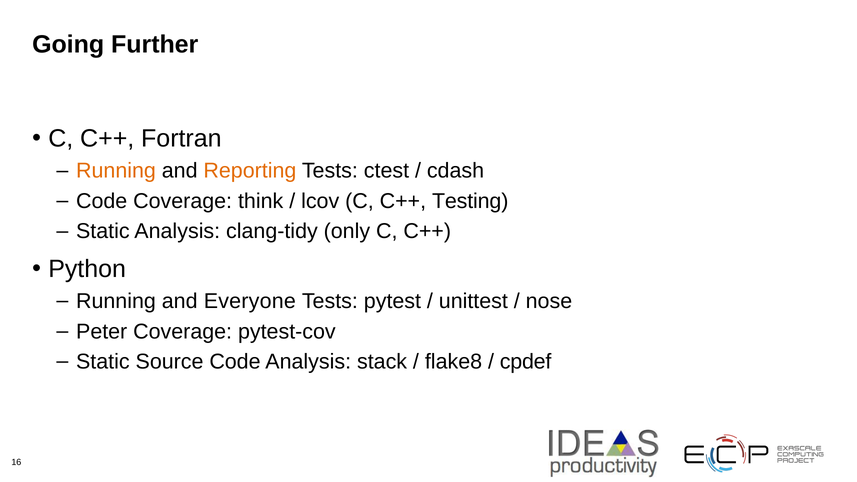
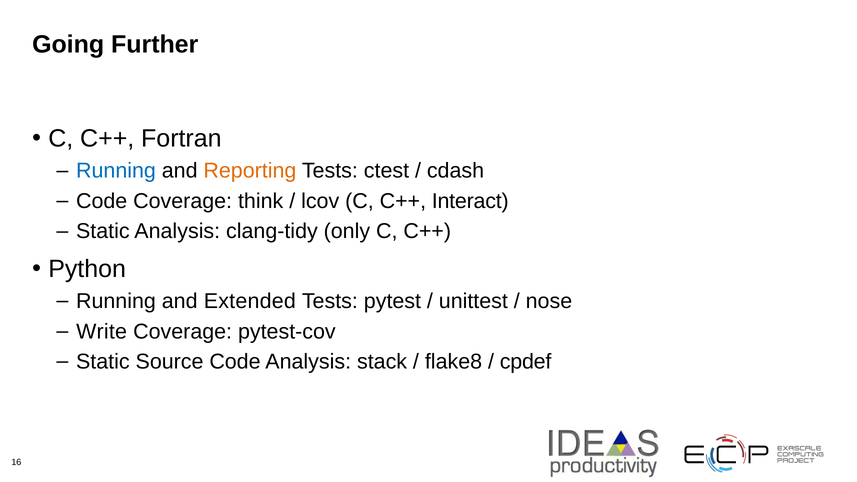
Running colour: orange -> blue (116, 171)
Testing: Testing -> Interact (470, 201)
Everyone: Everyone -> Extended (250, 301)
Peter: Peter -> Write (102, 332)
